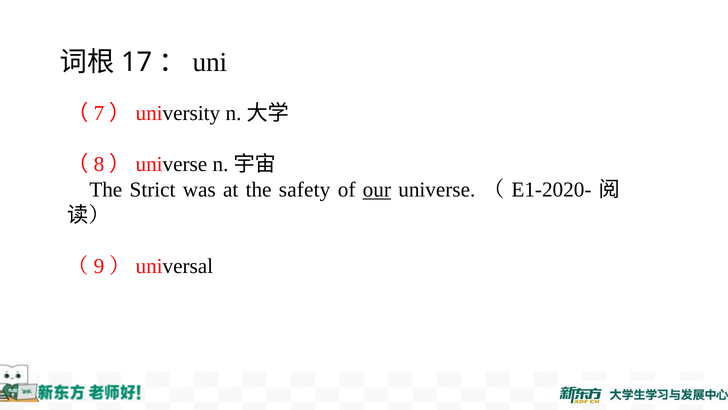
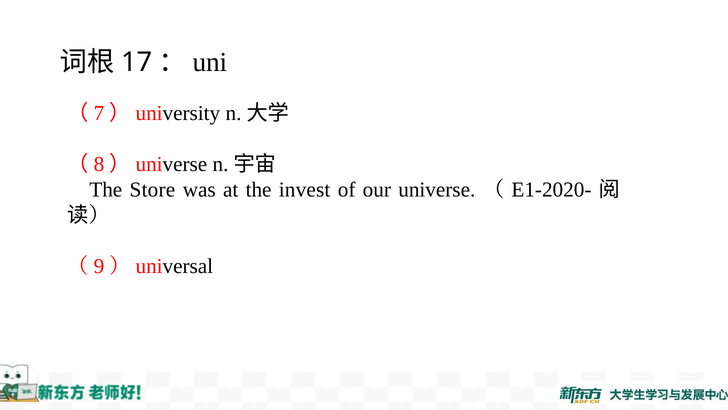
Strict: Strict -> Store (152, 190)
safety: safety -> invest (305, 190)
our underline: present -> none (377, 190)
